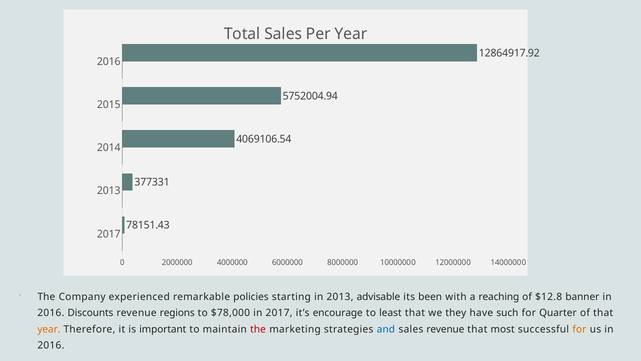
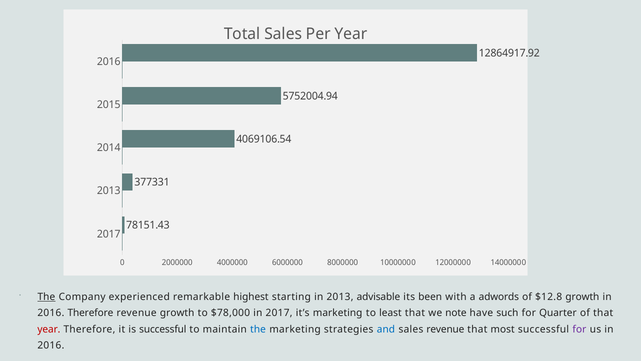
The underline: none -> present (46, 296)
policies: policies -> highest (251, 296)
reaching: reaching -> adwords (499, 296)
$12.8 banner: banner -> growth (582, 296)
2016 Discounts: Discounts -> Therefore (90, 313)
revenue regions: regions -> growth (177, 313)
it’s encourage: encourage -> marketing (338, 313)
they: they -> note (456, 313)
year colour: orange -> red (49, 329)
is important: important -> successful (163, 329)
the colour: red -> blue (258, 329)
for colour: orange -> purple (579, 329)
